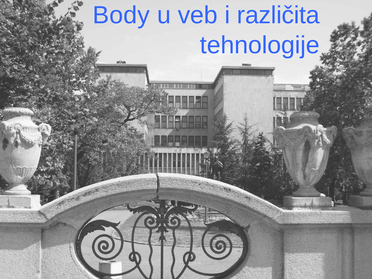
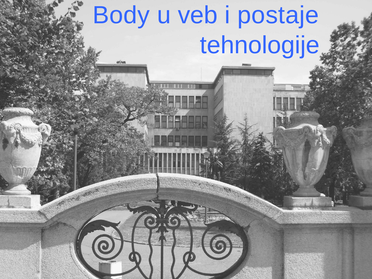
različita: različita -> postaje (278, 15)
